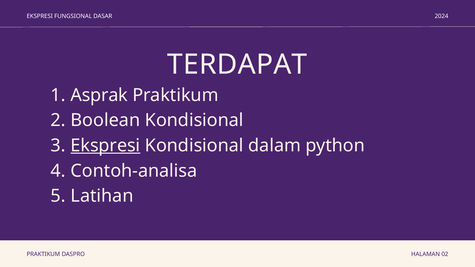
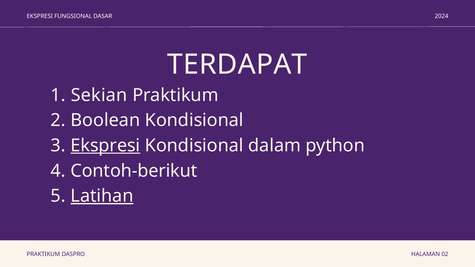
Asprak: Asprak -> Sekian (99, 95)
Contoh-analisa: Contoh-analisa -> Contoh-berikut (134, 171)
Latihan underline: none -> present (102, 196)
